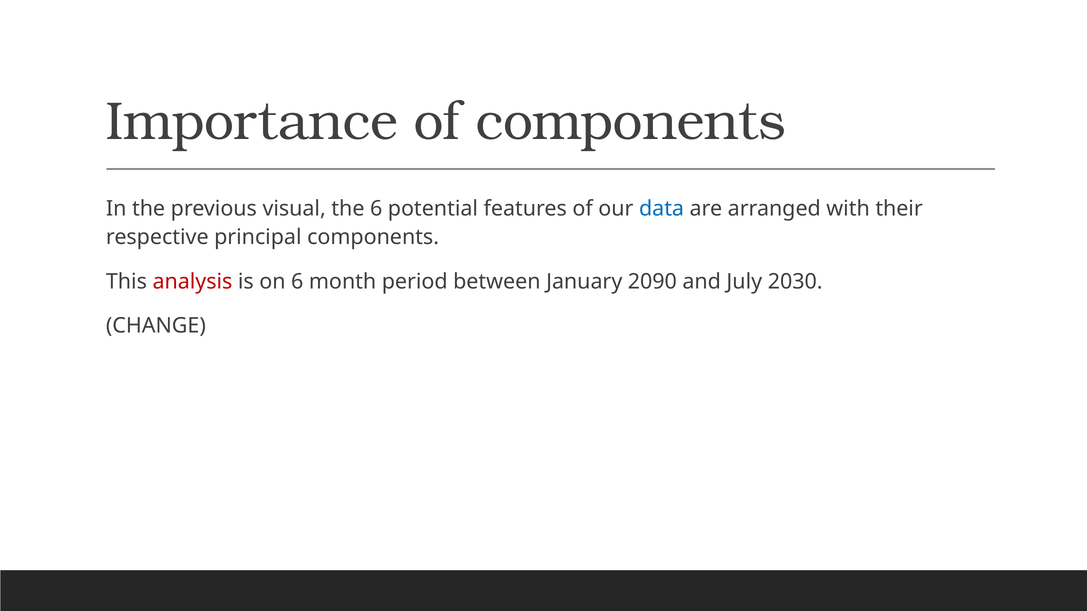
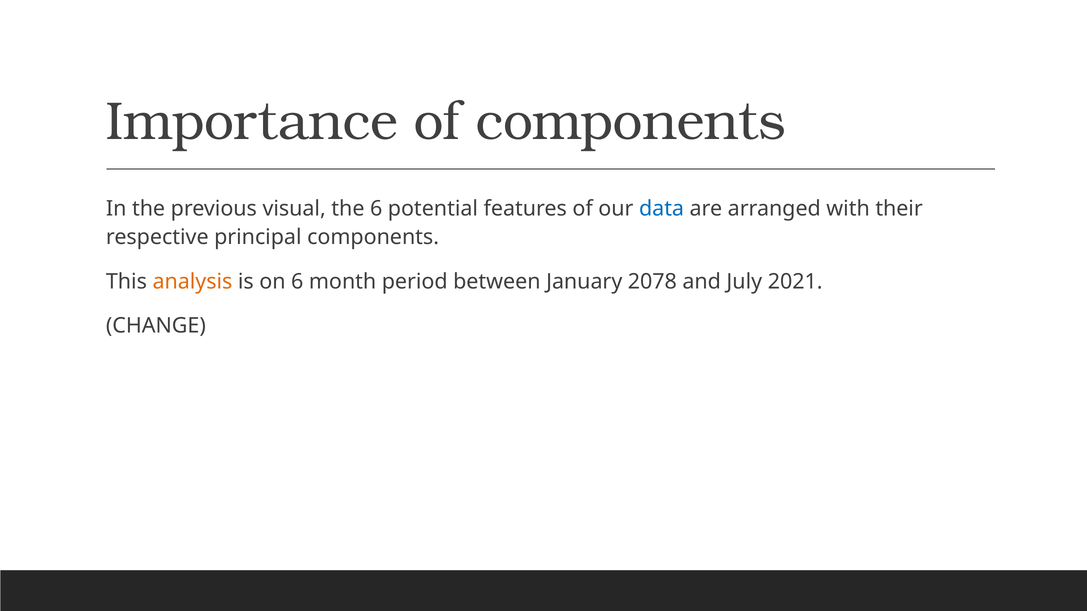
analysis colour: red -> orange (192, 282)
2090: 2090 -> 2078 (652, 282)
2030: 2030 -> 2021 (795, 282)
